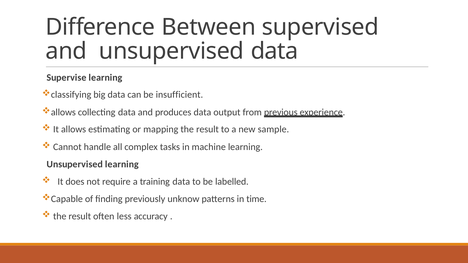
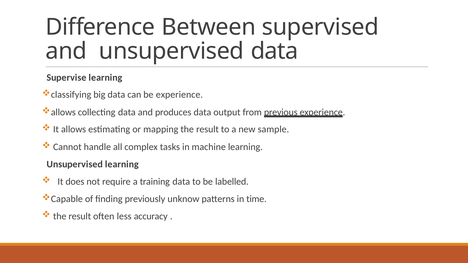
be insufficient: insufficient -> experience (179, 95)
